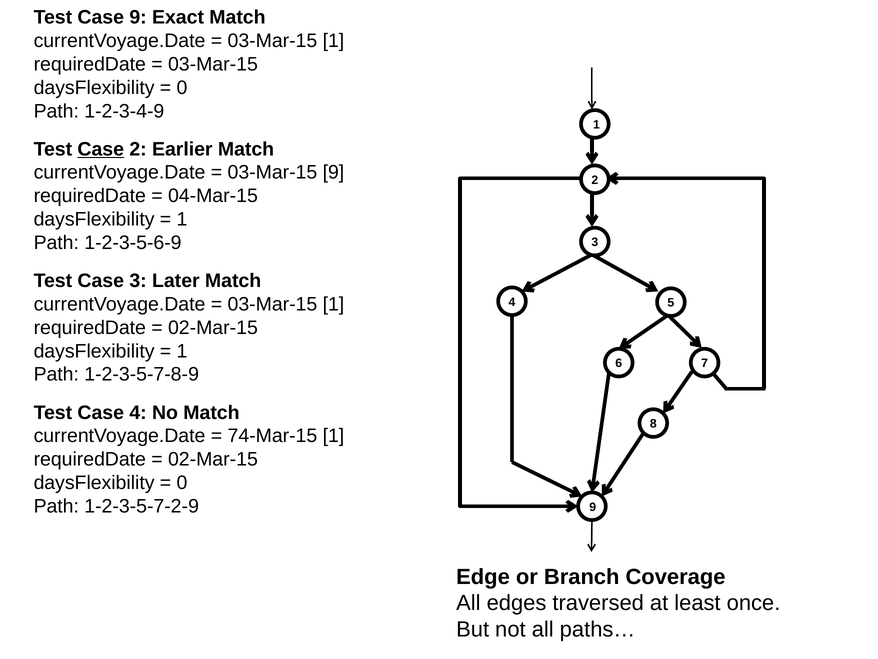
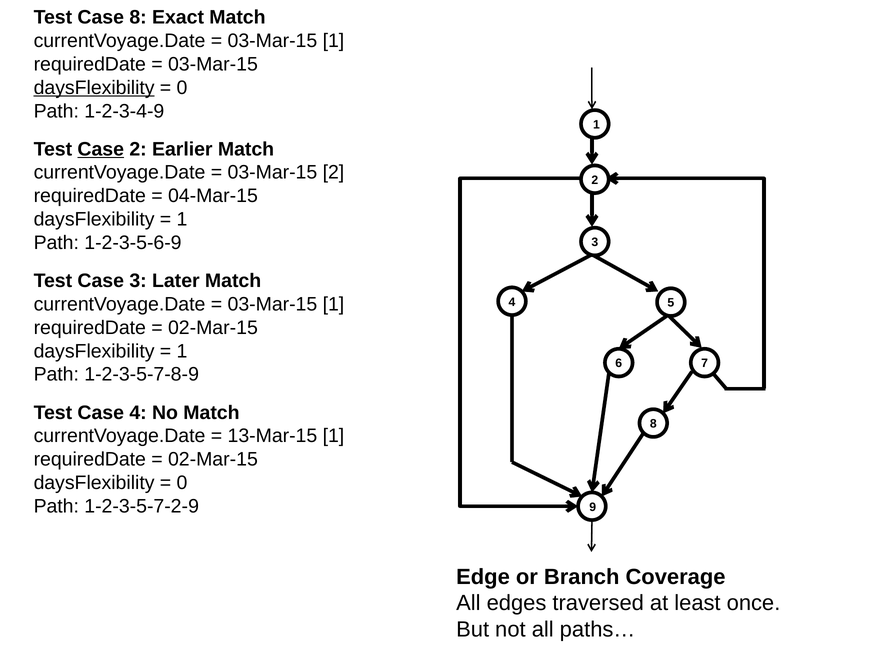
Case 9: 9 -> 8 (138, 17)
daysFlexibility underline: none -> present (94, 88)
03-Mar-15 9: 9 -> 2 (333, 172)
74-Mar-15: 74-Mar-15 -> 13-Mar-15 (272, 436)
